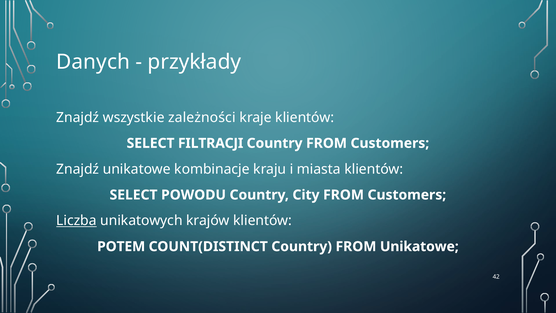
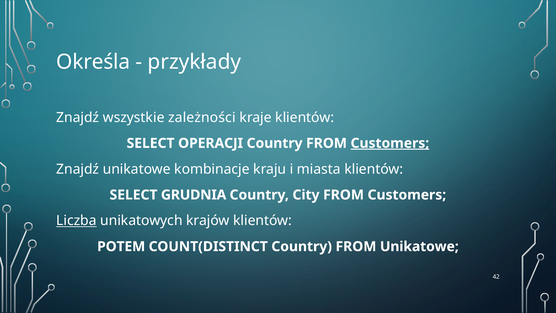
Danych: Danych -> Określa (93, 62)
FILTRACJI: FILTRACJI -> OPERACJI (211, 143)
Customers underline: none -> present (390, 143)
POWODU: POWODU -> GRUDNIA (194, 195)
